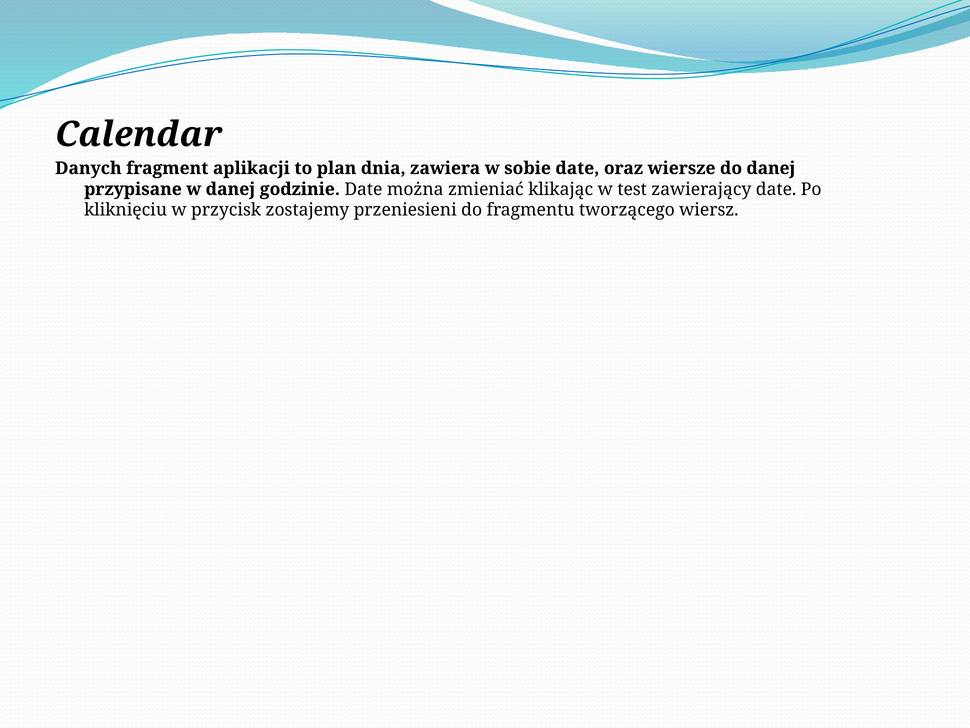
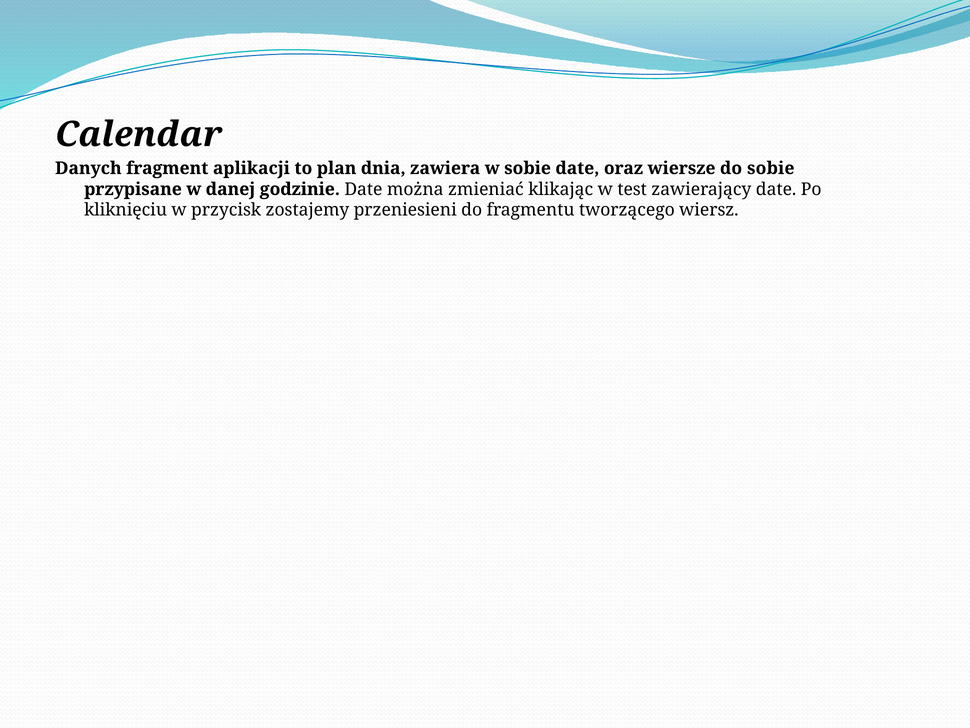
do danej: danej -> sobie (771, 168)
